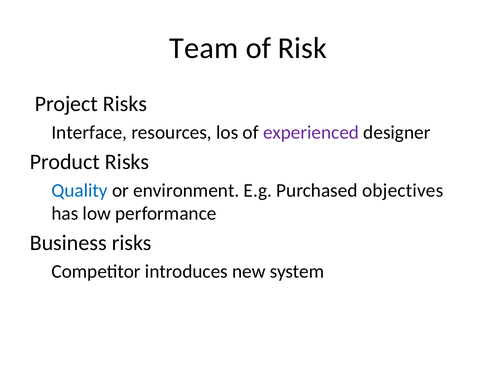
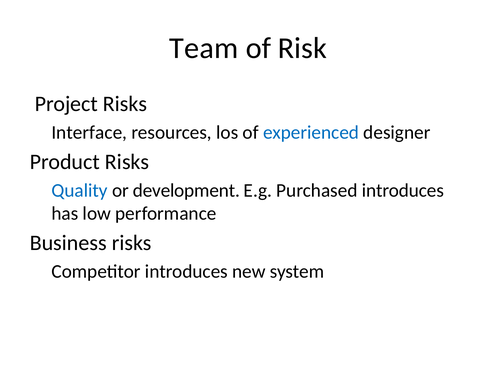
experienced colour: purple -> blue (311, 133)
environment: environment -> development (186, 190)
Purchased objectives: objectives -> introduces (403, 190)
